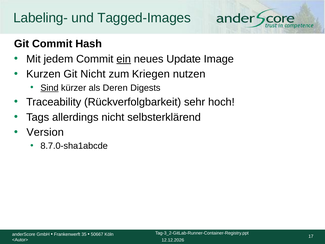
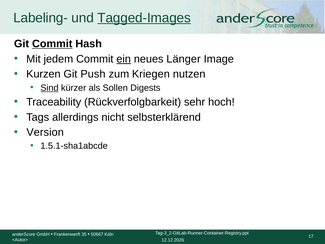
Tagged-Images underline: none -> present (144, 18)
Commit underline: none -> present (52, 44)
Update: Update -> Länger (184, 59)
Git Nicht: Nicht -> Push (93, 74)
Deren: Deren -> Sollen (115, 88)
8.7.0-sha1abcde: 8.7.0-sha1abcde -> 1.5.1-sha1abcde (74, 146)
